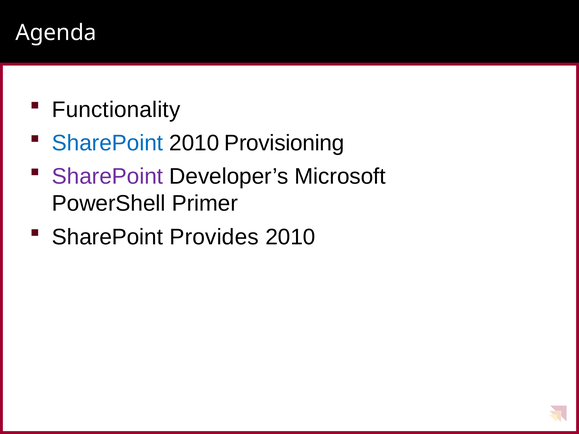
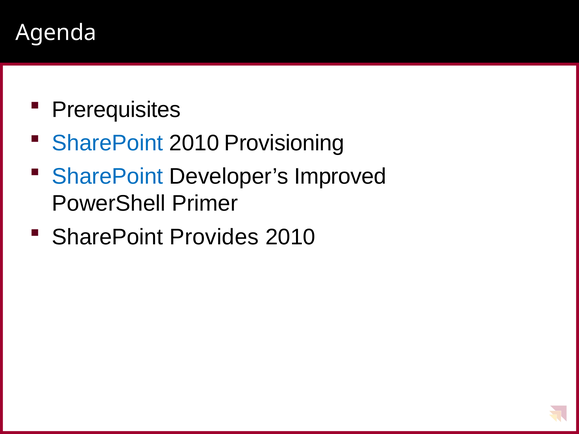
Functionality: Functionality -> Prerequisites (116, 110)
SharePoint colour: purple -> blue (108, 177)
Microsoft: Microsoft -> Improved (340, 177)
